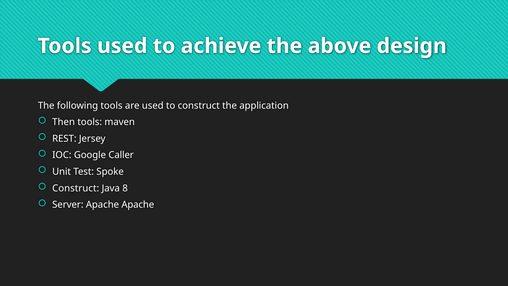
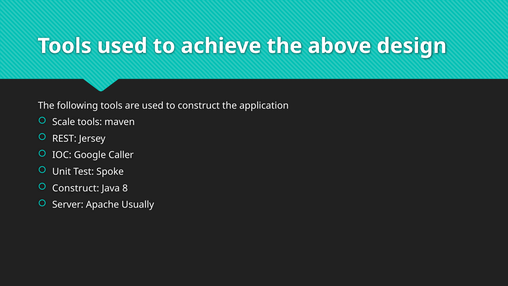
Then: Then -> Scale (64, 122)
Apache Apache: Apache -> Usually (138, 205)
